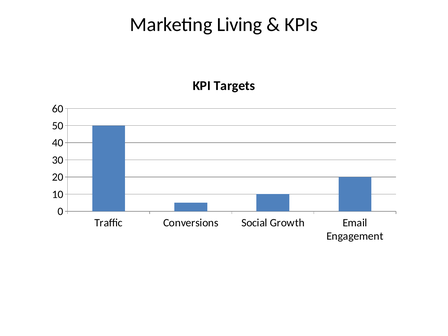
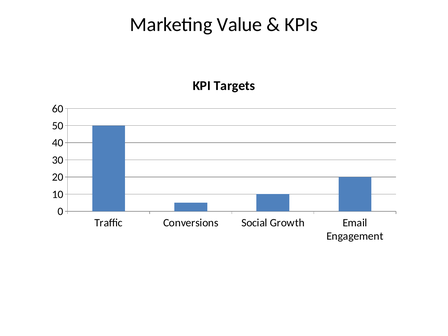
Living: Living -> Value (239, 25)
